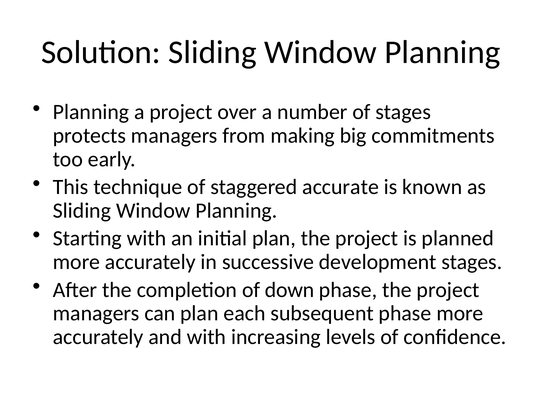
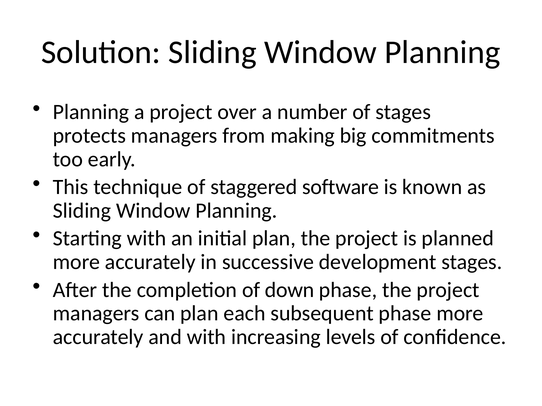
accurate: accurate -> software (341, 187)
